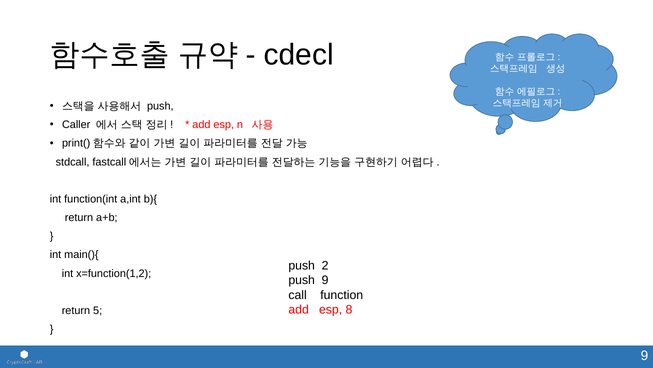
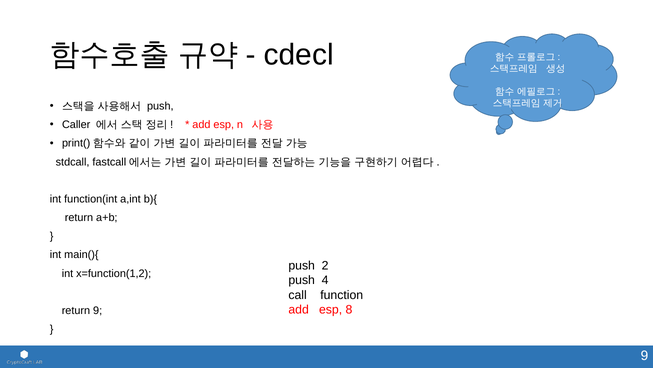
push 9: 9 -> 4 (325, 280)
return 5: 5 -> 9 (98, 310)
